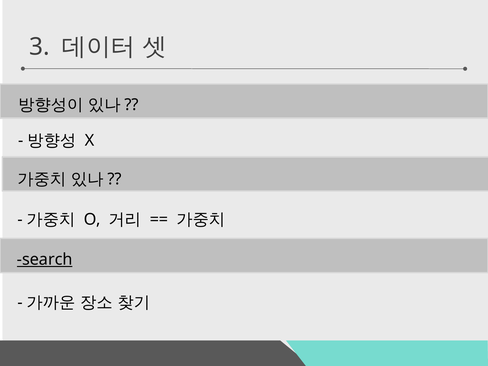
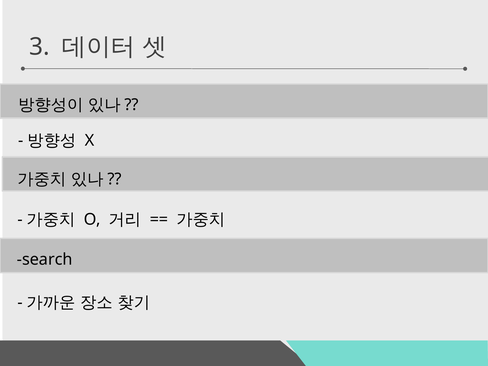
search underline: present -> none (45, 260)
